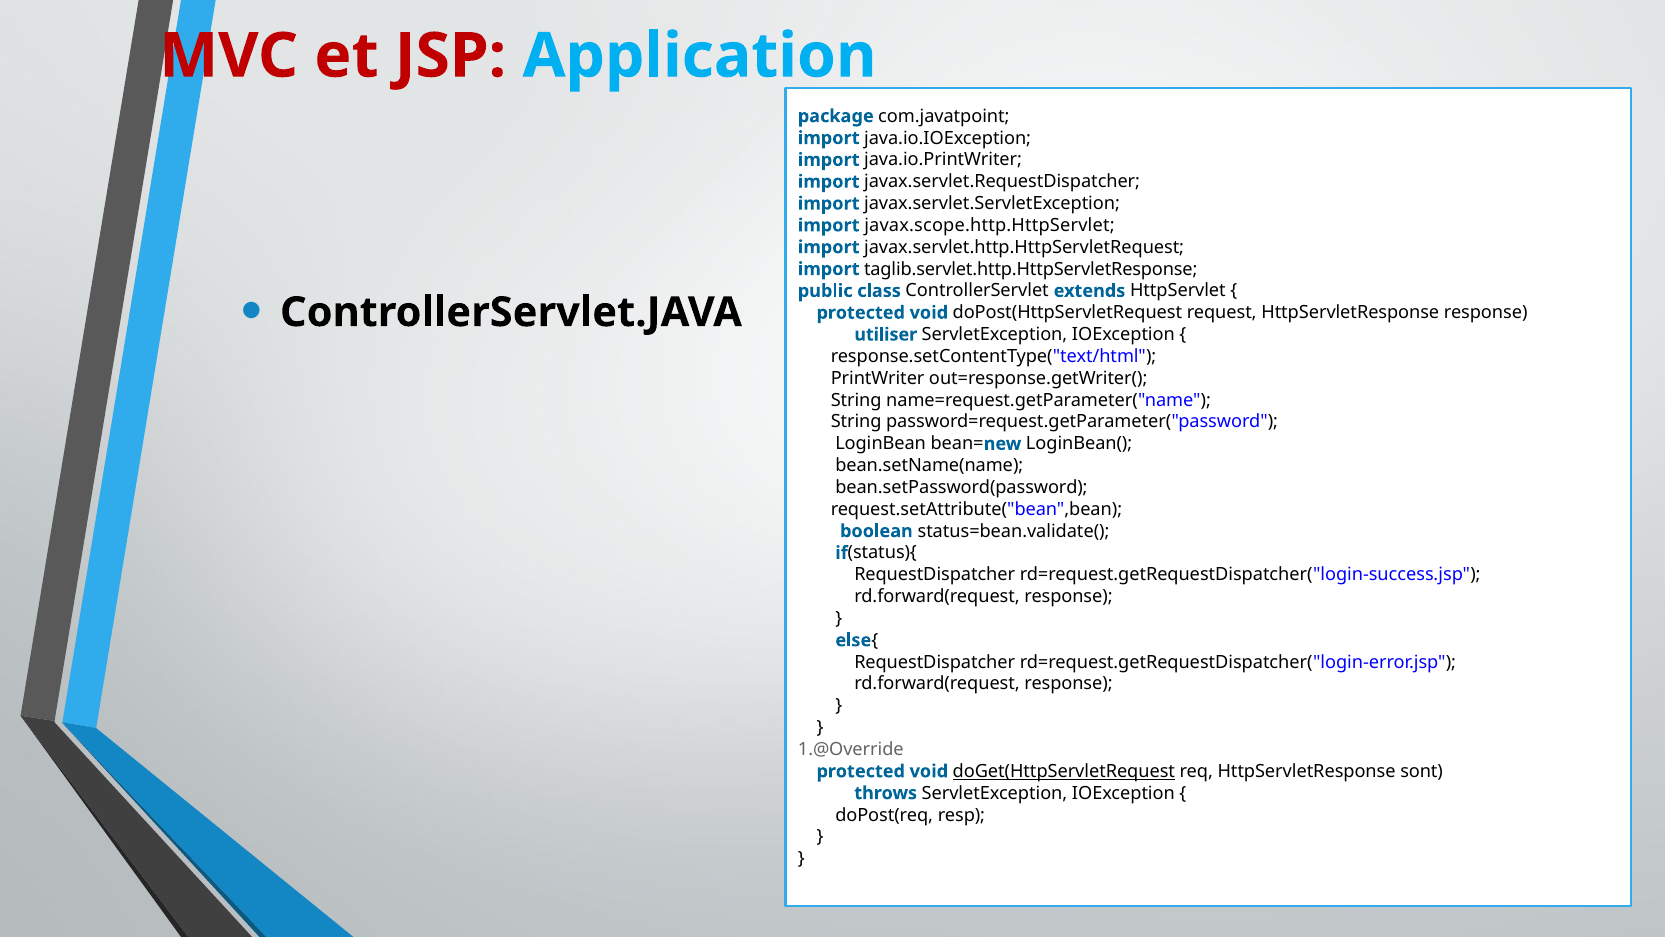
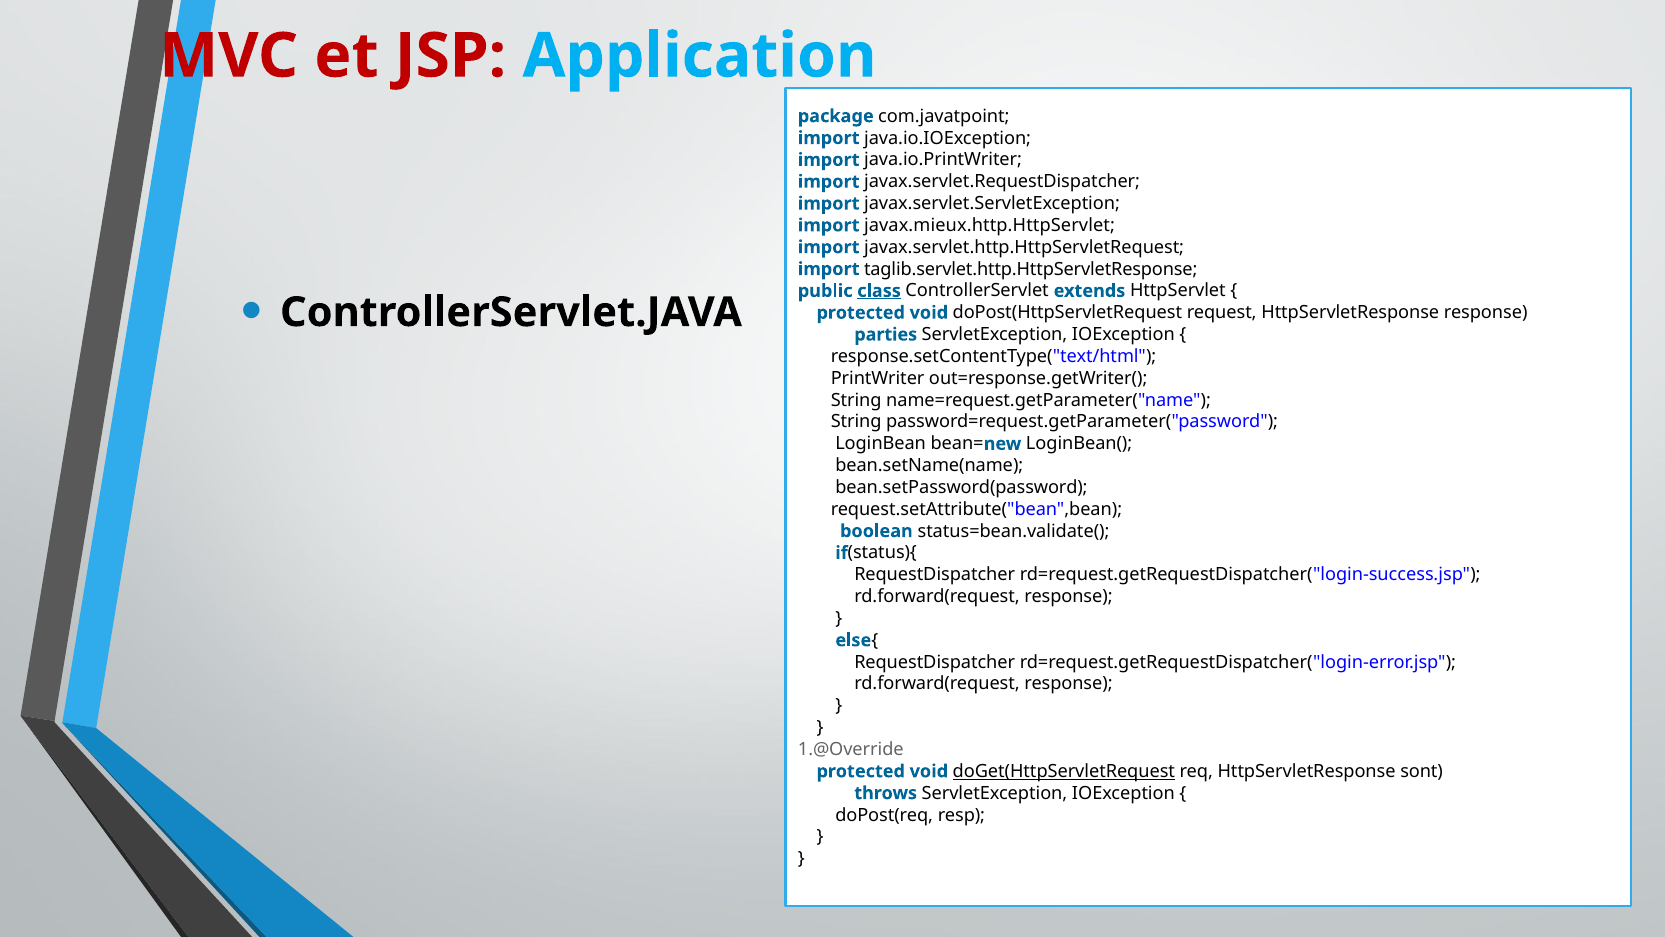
javax.scope.http.HttpServlet: javax.scope.http.HttpServlet -> javax.mieux.http.HttpServlet (990, 225)
class underline: none -> present (879, 291)
utiliser: utiliser -> parties (886, 334)
